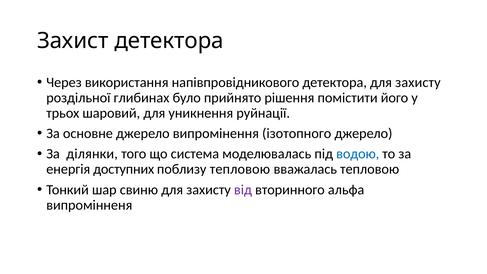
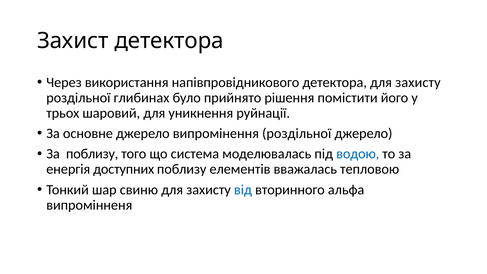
випромінення ізотопного: ізотопного -> роздільної (297, 133)
За ділянки: ділянки -> поблизу (92, 154)
поблизу тепловою: тепловою -> елементів (240, 169)
від colour: purple -> blue (243, 190)
